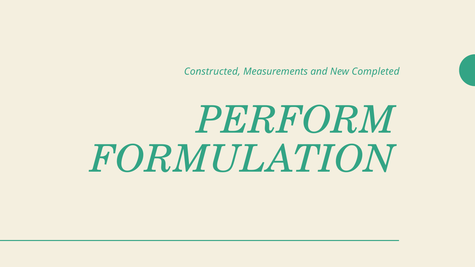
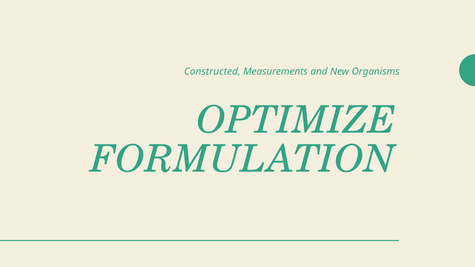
Completed: Completed -> Organisms (376, 72)
PERFORM: PERFORM -> OPTIMIZE (296, 120)
